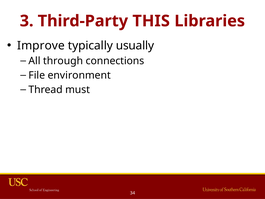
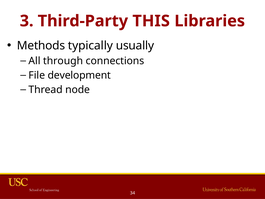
Improve: Improve -> Methods (41, 46)
environment: environment -> development (79, 75)
must: must -> node (78, 90)
